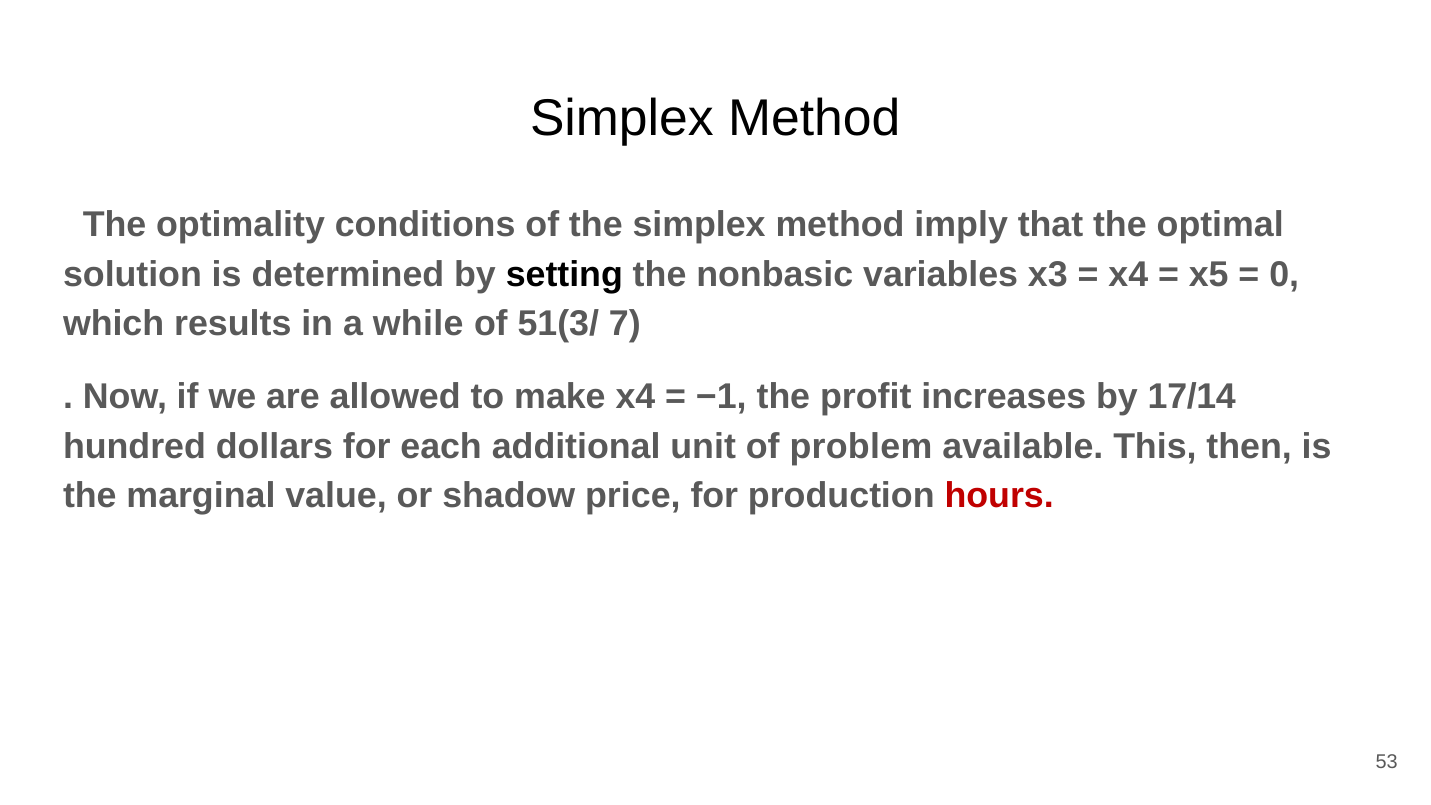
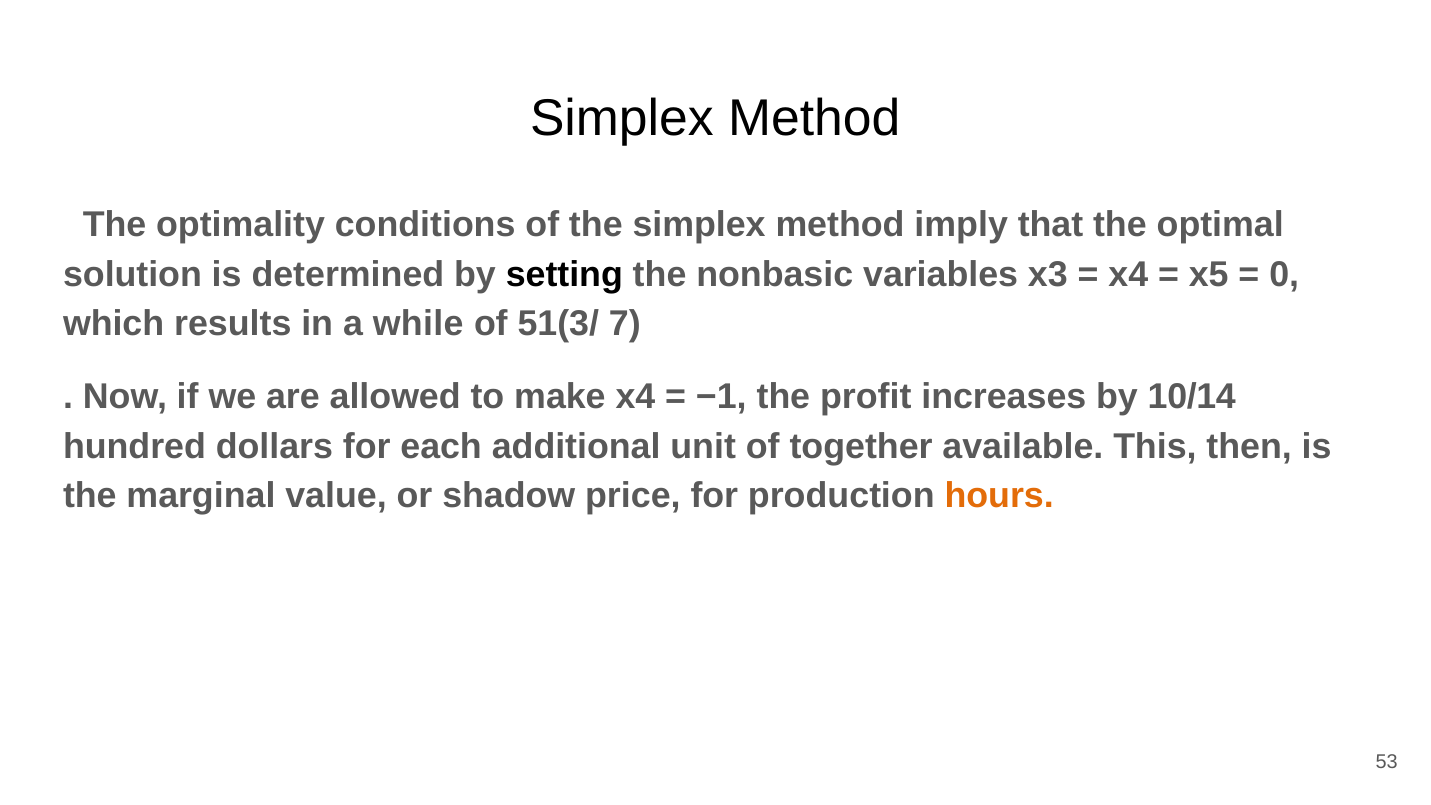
17/14: 17/14 -> 10/14 (1192, 397)
problem: problem -> together (861, 446)
hours colour: red -> orange (999, 496)
